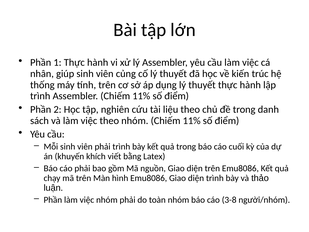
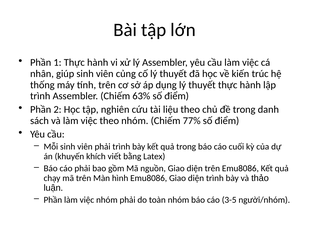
Assembler Chiếm 11%: 11% -> 63% (141, 96)
nhóm Chiếm 11%: 11% -> 77% (192, 121)
3-8: 3-8 -> 3-5 (229, 200)
